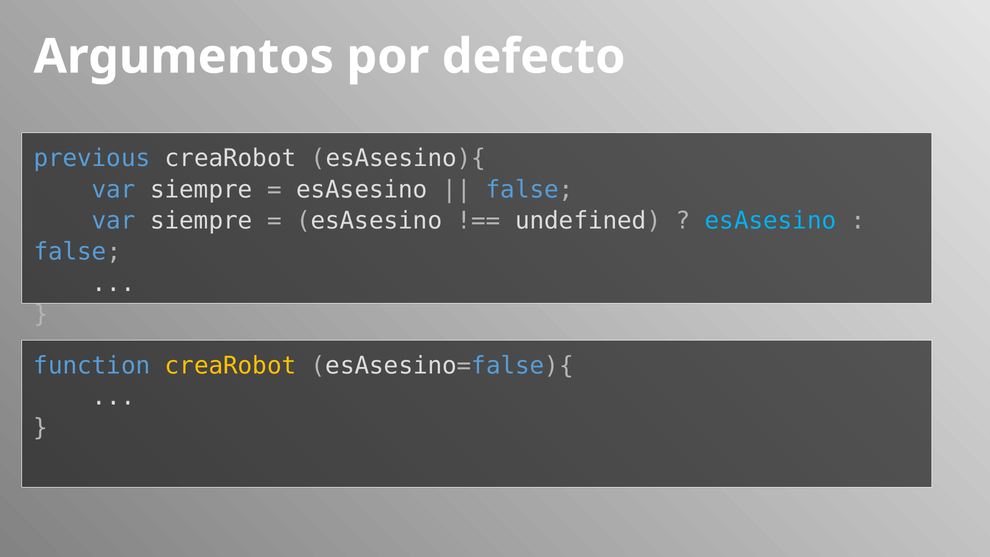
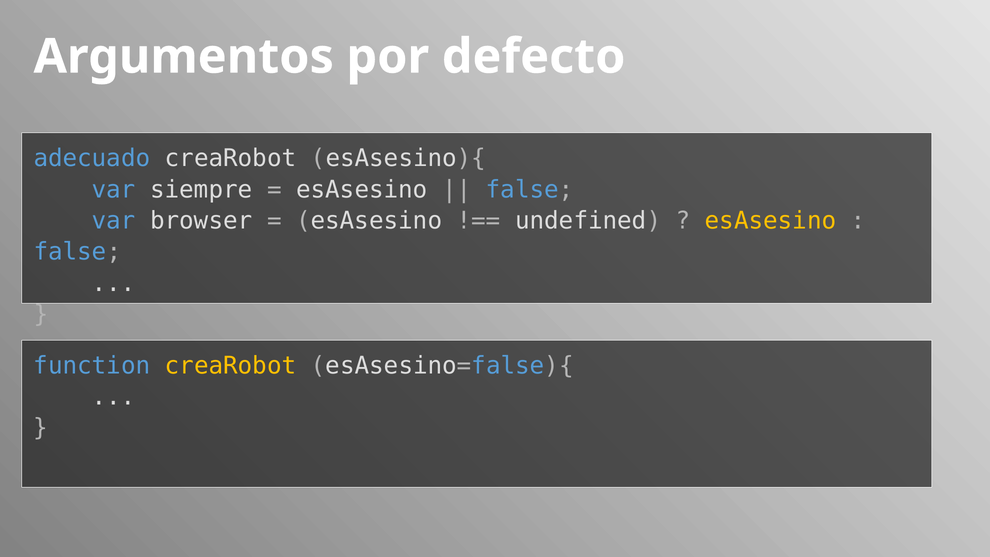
previous: previous -> adecuado (92, 158)
siempre: siempre -> browser (201, 221)
esAsesino colour: light blue -> yellow (771, 221)
